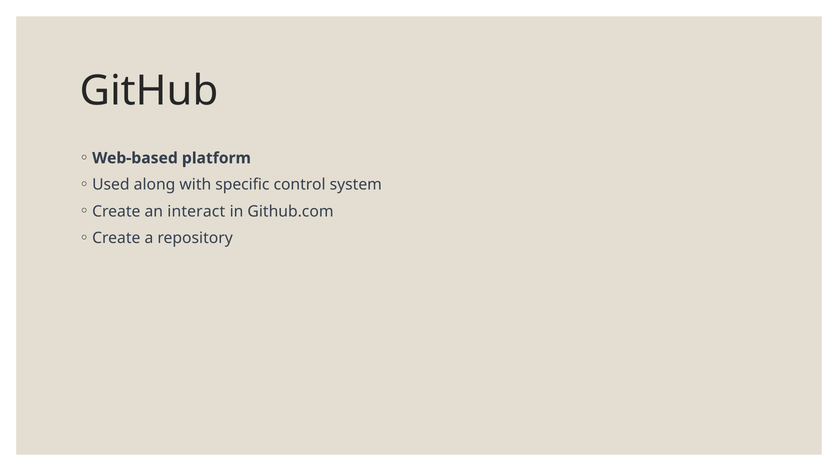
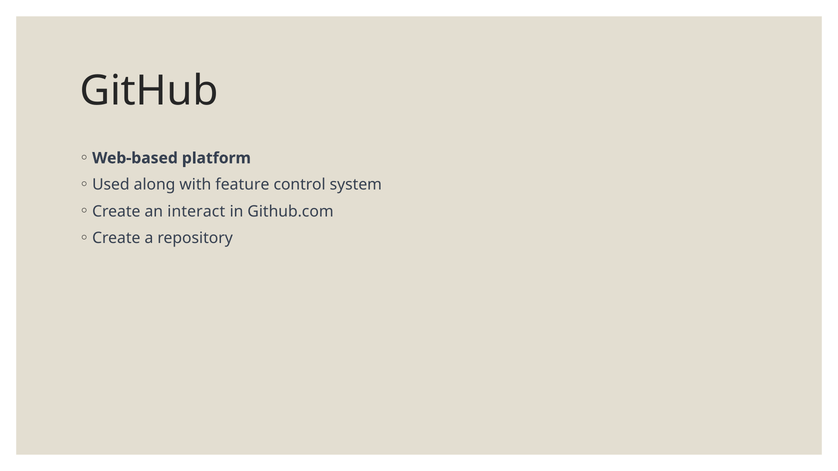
specific: specific -> feature (242, 185)
